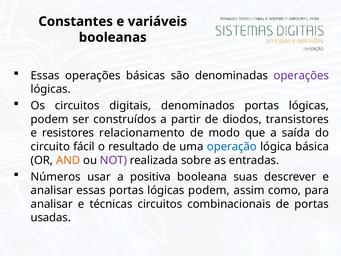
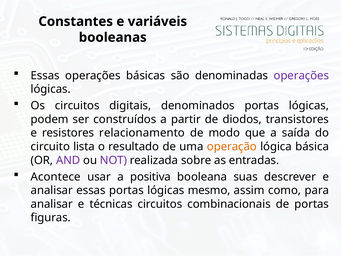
fácil: fácil -> lista (84, 146)
operação colour: blue -> orange (232, 146)
AND colour: orange -> purple (68, 160)
Números: Números -> Acontece (56, 177)
essas portas lógicas podem: podem -> mesmo (209, 190)
usadas: usadas -> figuras (51, 218)
